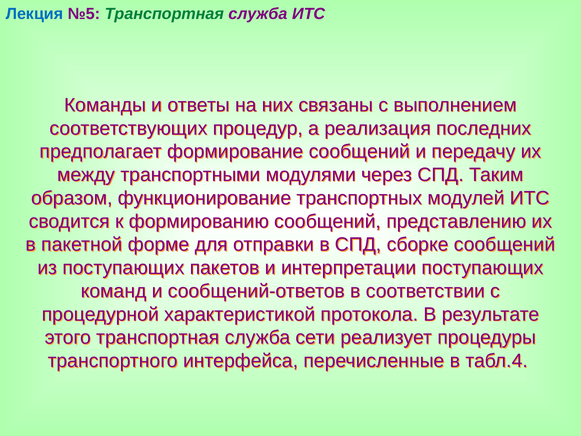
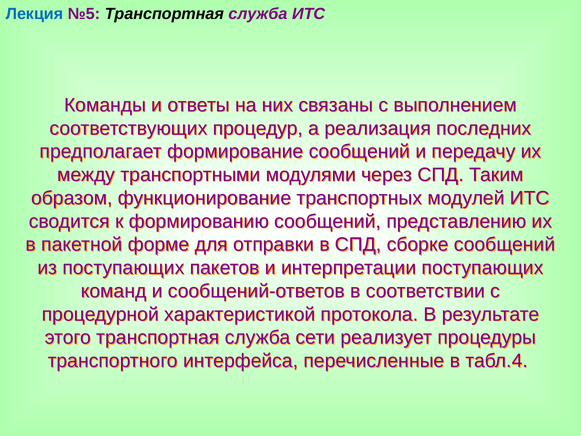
Транспортная colour: green -> black (164, 14)
